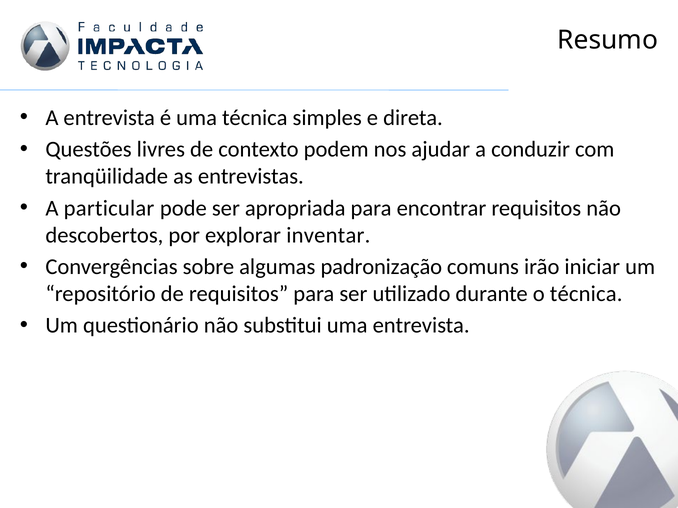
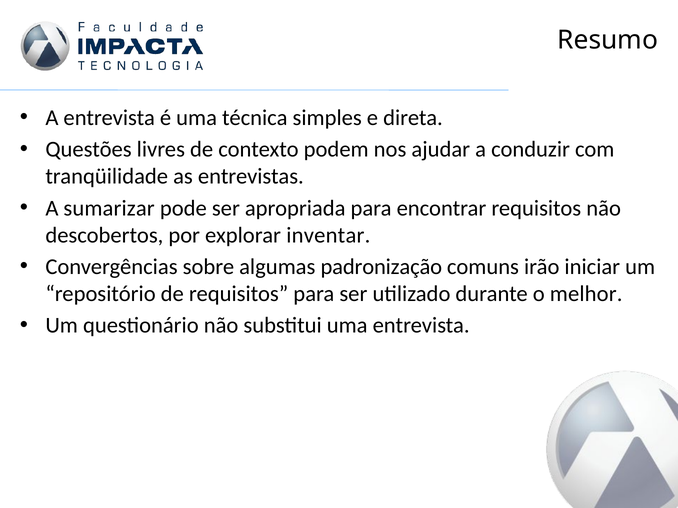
particular: particular -> sumarizar (109, 208)
o técnica: técnica -> melhor (586, 294)
